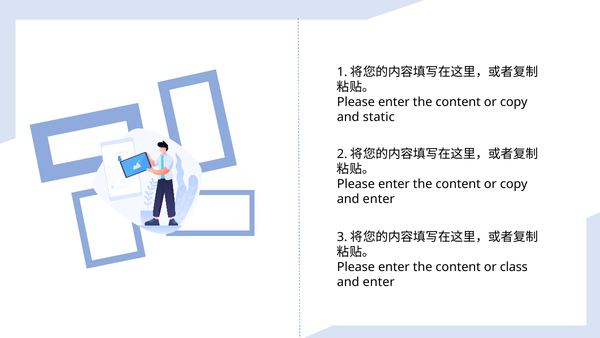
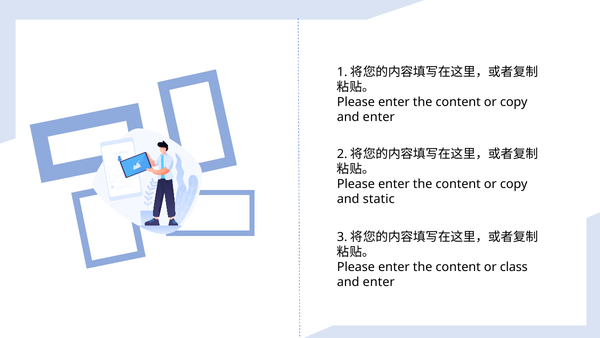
static: static -> enter (379, 117)
enter: enter -> static (379, 199)
